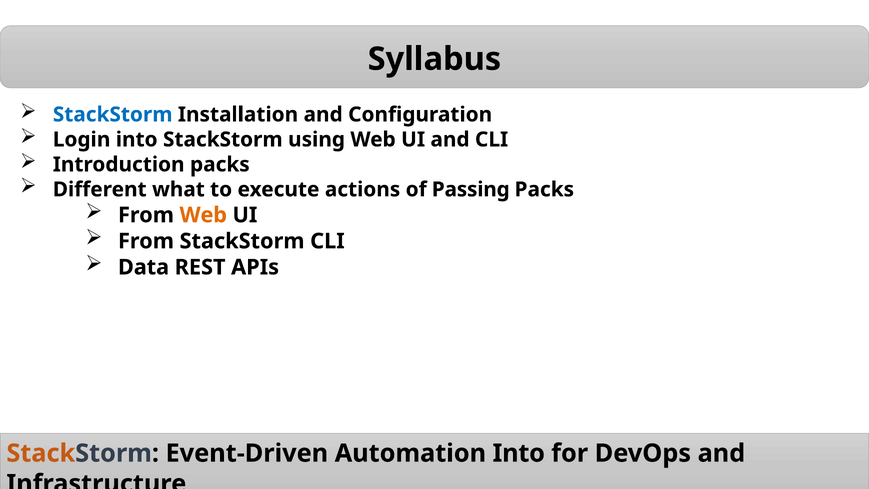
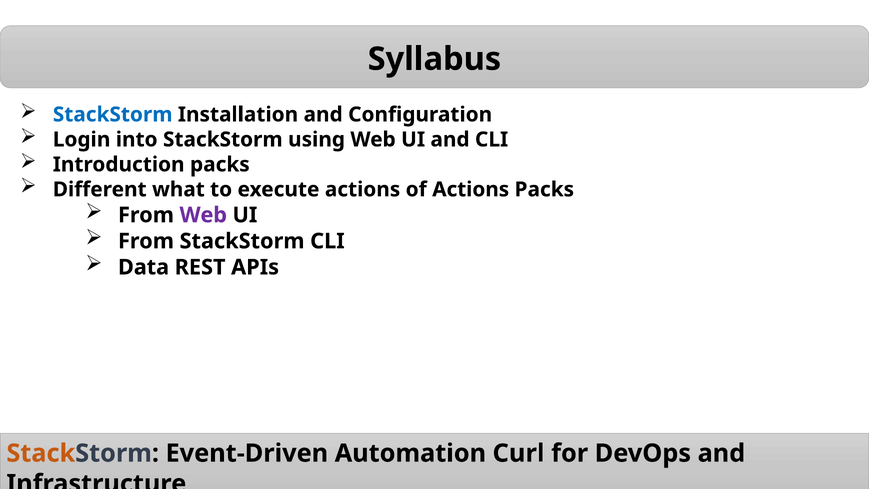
of Passing: Passing -> Actions (471, 189)
Web colour: orange -> purple (203, 215)
Automation Into: Into -> Curl (519, 453)
